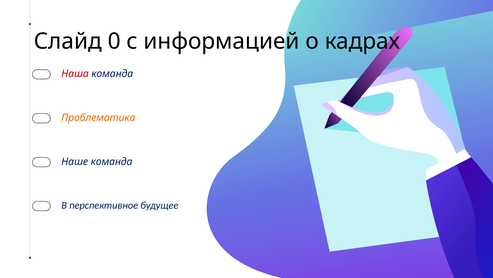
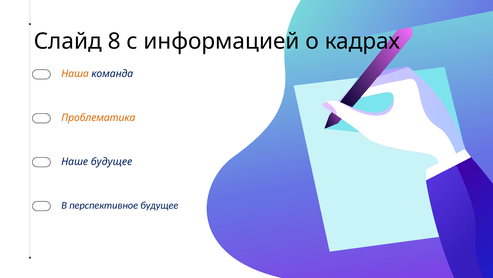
0: 0 -> 8 (114, 41)
Наша colour: red -> orange (75, 74)
Наше команда: команда -> будущее (112, 161)
